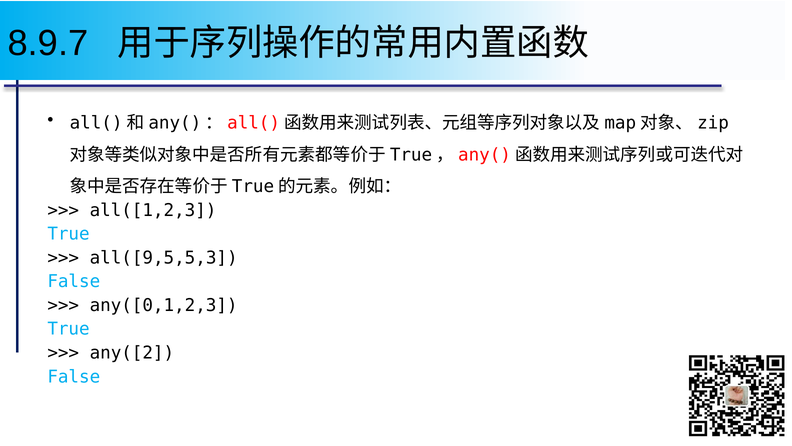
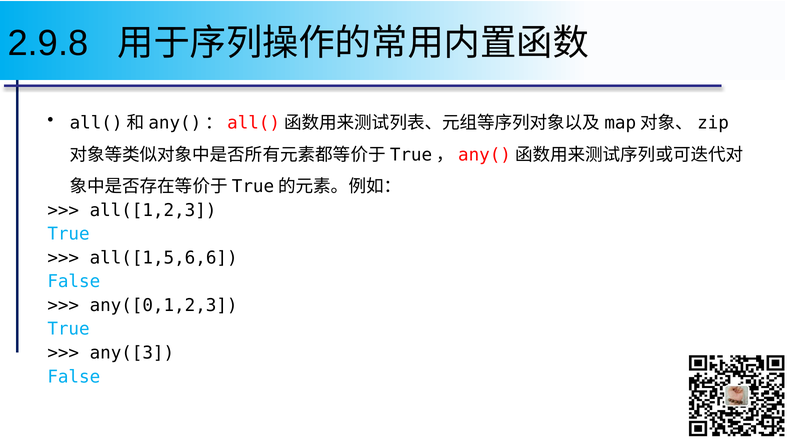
8.9.7: 8.9.7 -> 2.9.8 (48, 43)
all([9,5,5,3: all([9,5,5,3 -> all([1,5,6,6 (164, 258)
any([2: any([2 -> any([3 (132, 353)
